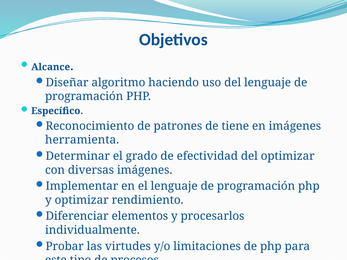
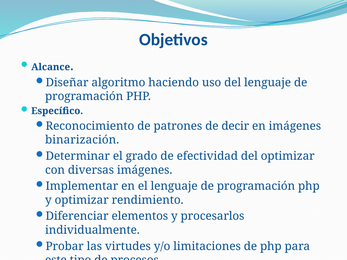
tiene: tiene -> decir (235, 126)
herramienta: herramienta -> binarización (82, 140)
